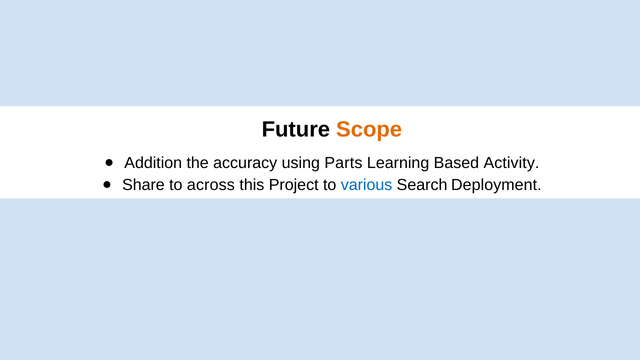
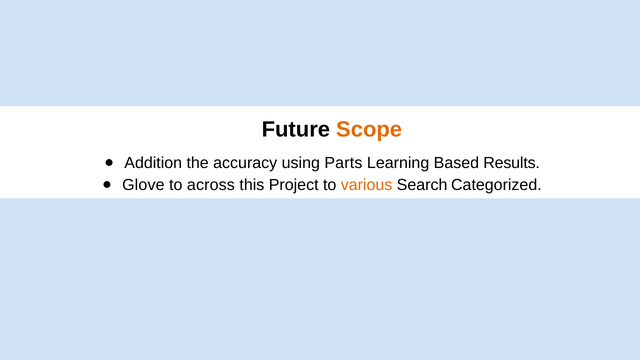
Activity: Activity -> Results (512, 163)
Share: Share -> Glove (143, 185)
various colour: blue -> orange (367, 185)
Deployment: Deployment -> Categorized (496, 185)
